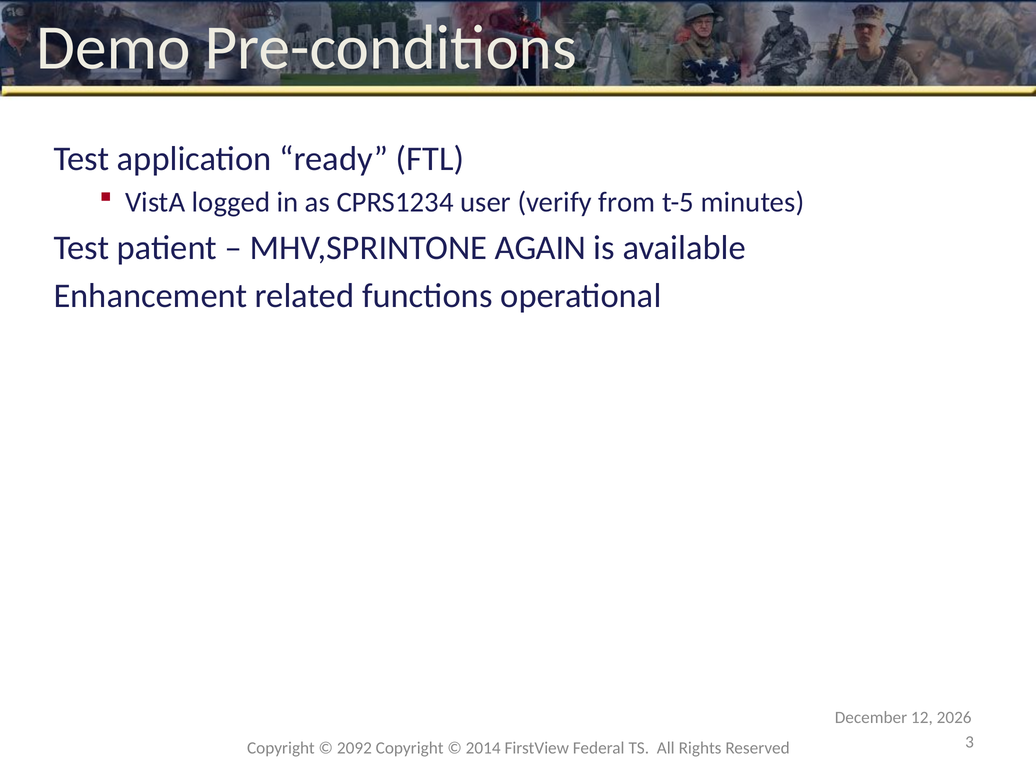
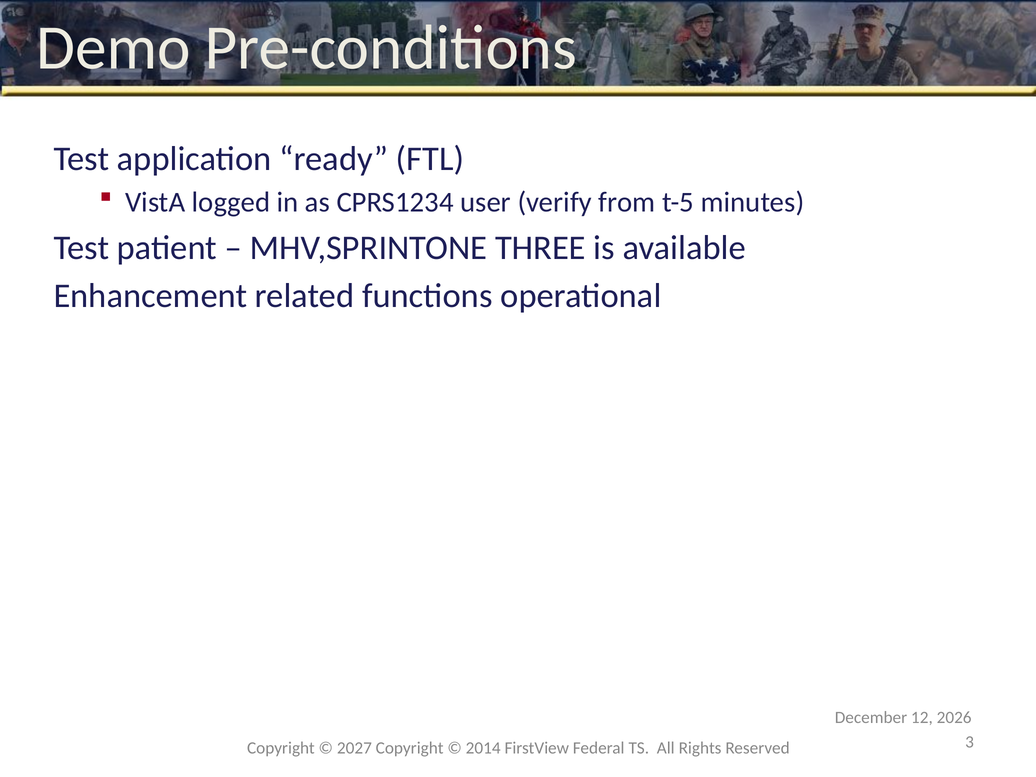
AGAIN: AGAIN -> THREE (540, 248)
2092: 2092 -> 2027 (354, 748)
